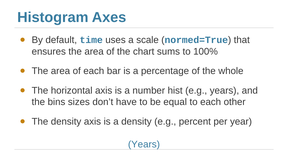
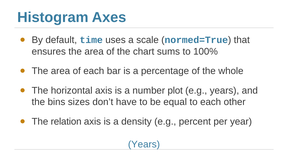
hist: hist -> plot (175, 90)
The density: density -> relation (66, 122)
